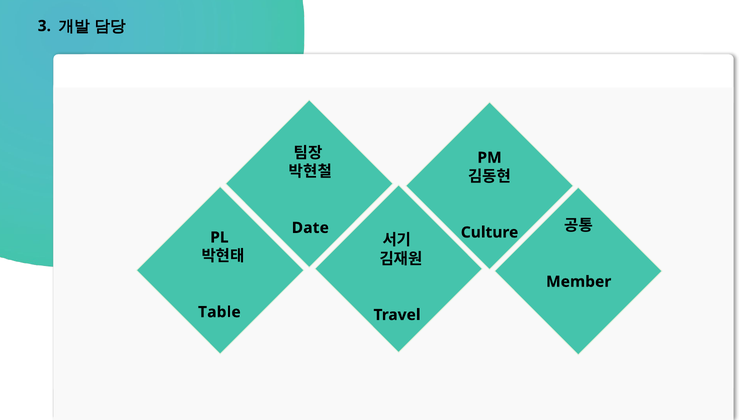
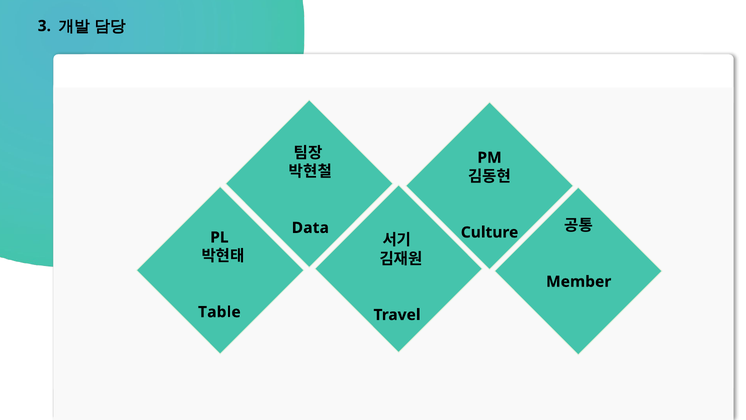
Date: Date -> Data (310, 228)
